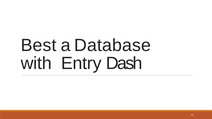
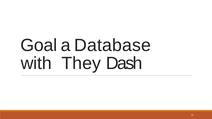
Best: Best -> Goal (39, 45)
Entry: Entry -> They (81, 63)
